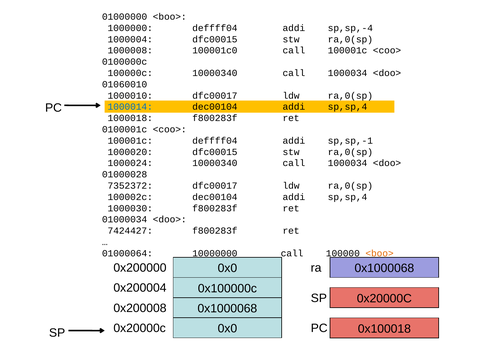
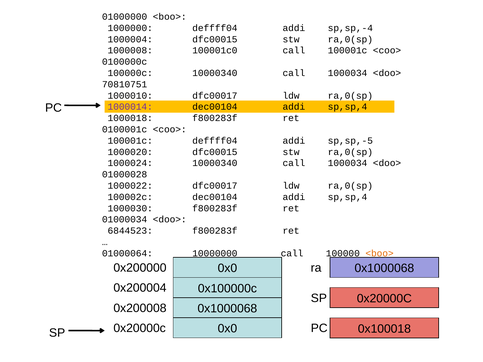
01060010: 01060010 -> 70810751 (125, 84)
1000014 colour: blue -> purple (130, 107)
sp,sp,-1: sp,sp,-1 -> sp,sp,-5 (350, 141)
7352372: 7352372 -> 1000022 (130, 186)
7424427: 7424427 -> 6844523 (130, 231)
